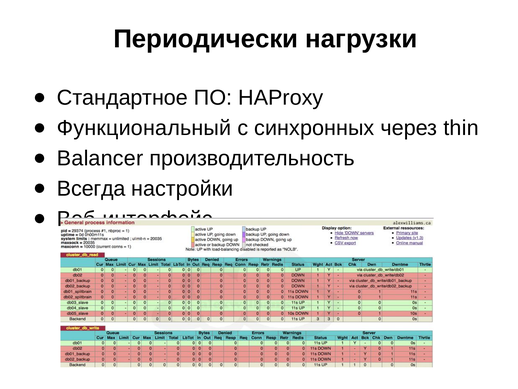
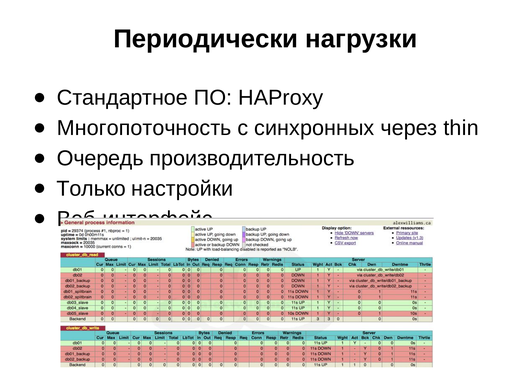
Функциональный: Функциональный -> Многопоточность (144, 128)
Balancer: Balancer -> Очередь (100, 158)
Всегда: Всегда -> Только (91, 188)
